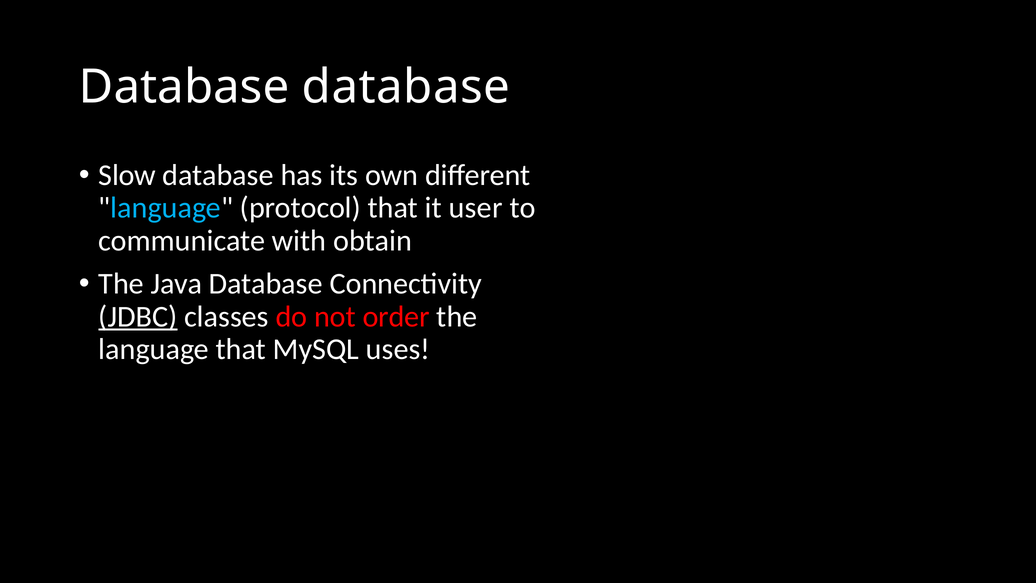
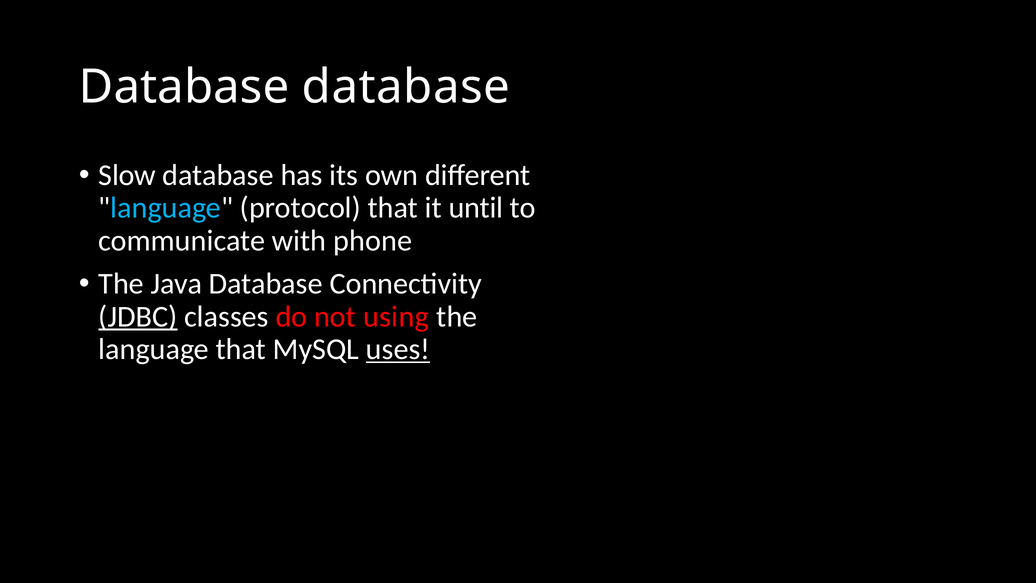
user: user -> until (476, 208)
obtain: obtain -> phone (373, 240)
order: order -> using (396, 317)
uses underline: none -> present (398, 349)
